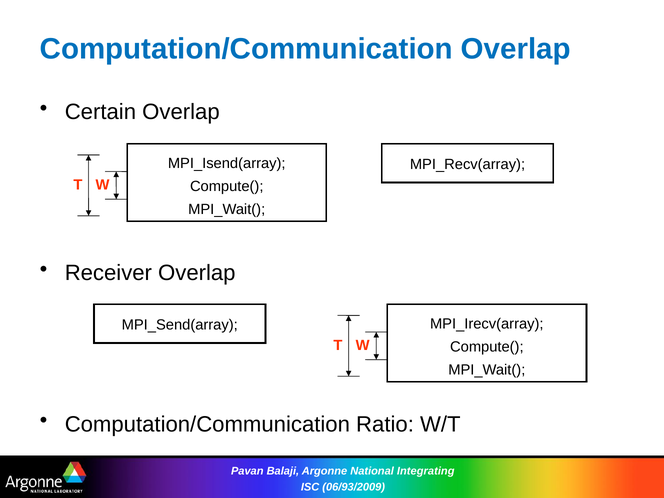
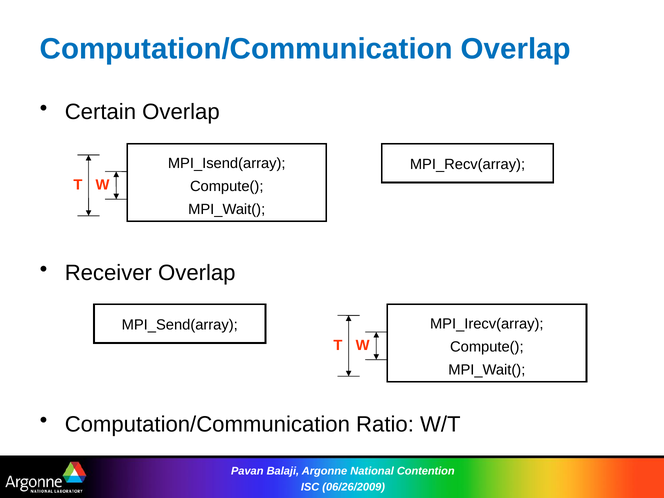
Integrating: Integrating -> Contention (426, 471)
06/93/2009: 06/93/2009 -> 06/26/2009 (354, 487)
